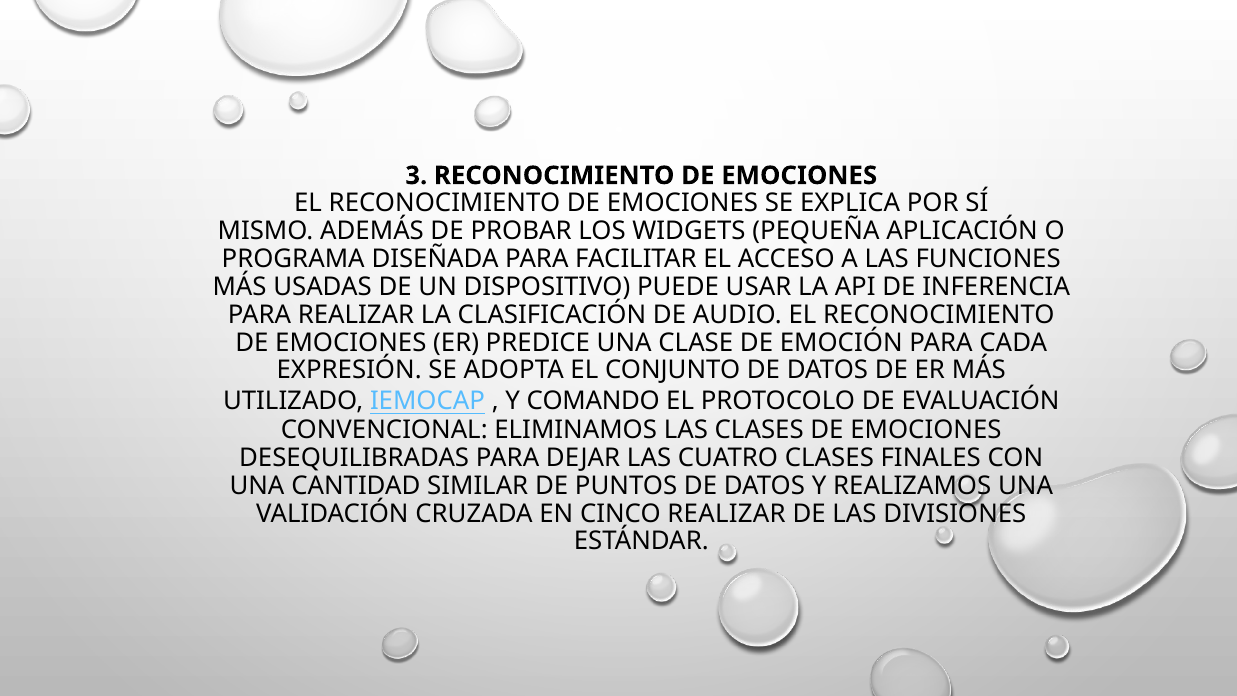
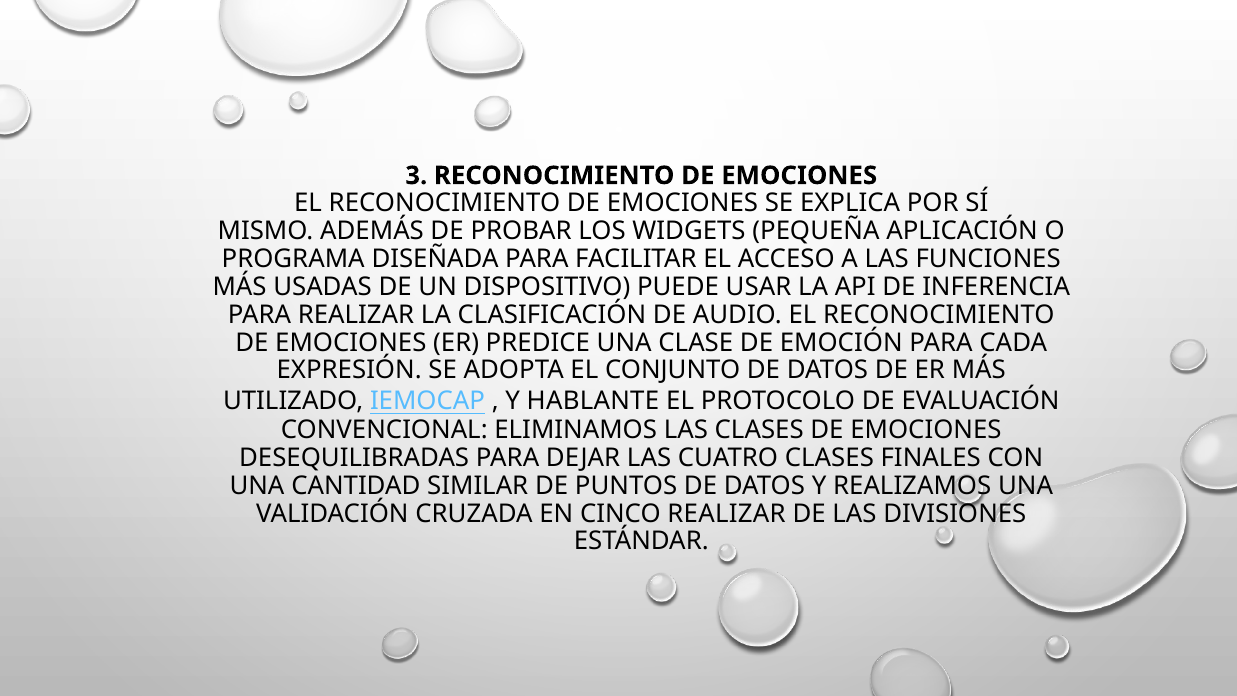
COMANDO: COMANDO -> HABLANTE (593, 401)
